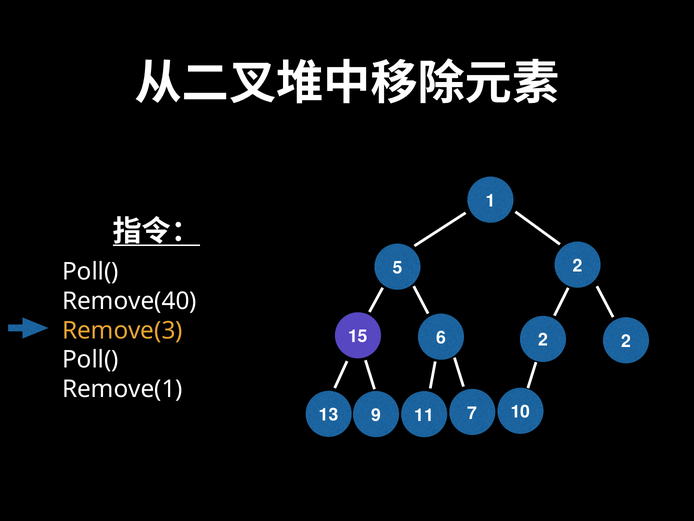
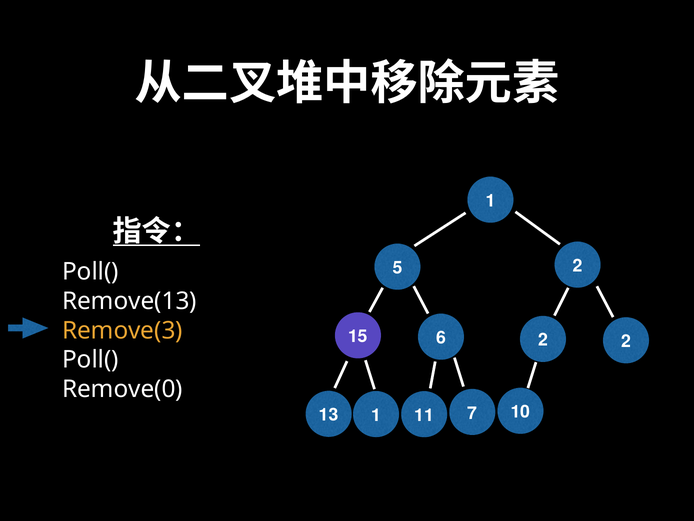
Remove(40: Remove(40 -> Remove(13 (129, 301)
Remove(1: Remove(1 -> Remove(0 (122, 389)
13 9: 9 -> 1 (376, 415)
